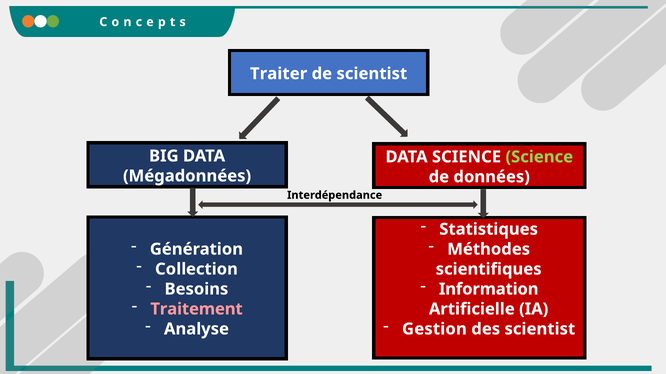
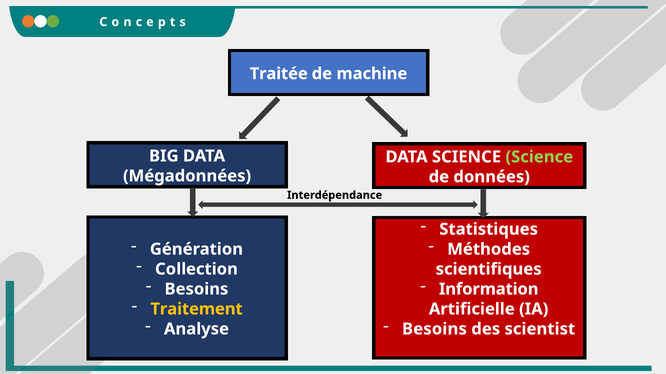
Traiter: Traiter -> Traitée (279, 74)
de scientist: scientist -> machine (372, 74)
Traitement colour: pink -> yellow (197, 310)
Gestion: Gestion -> Besoins (434, 329)
